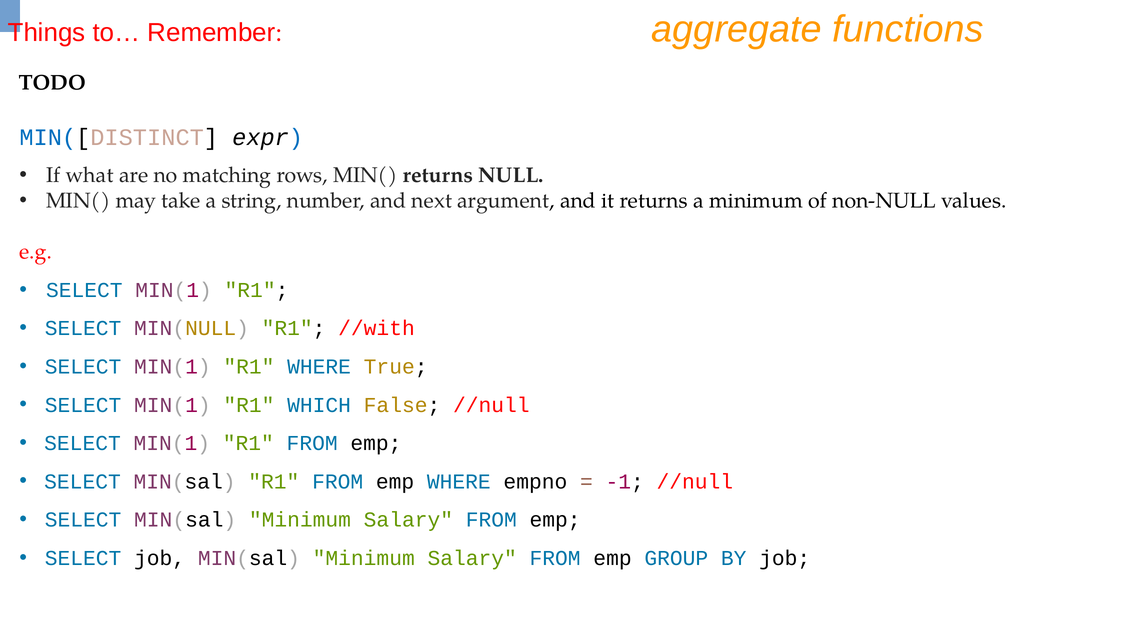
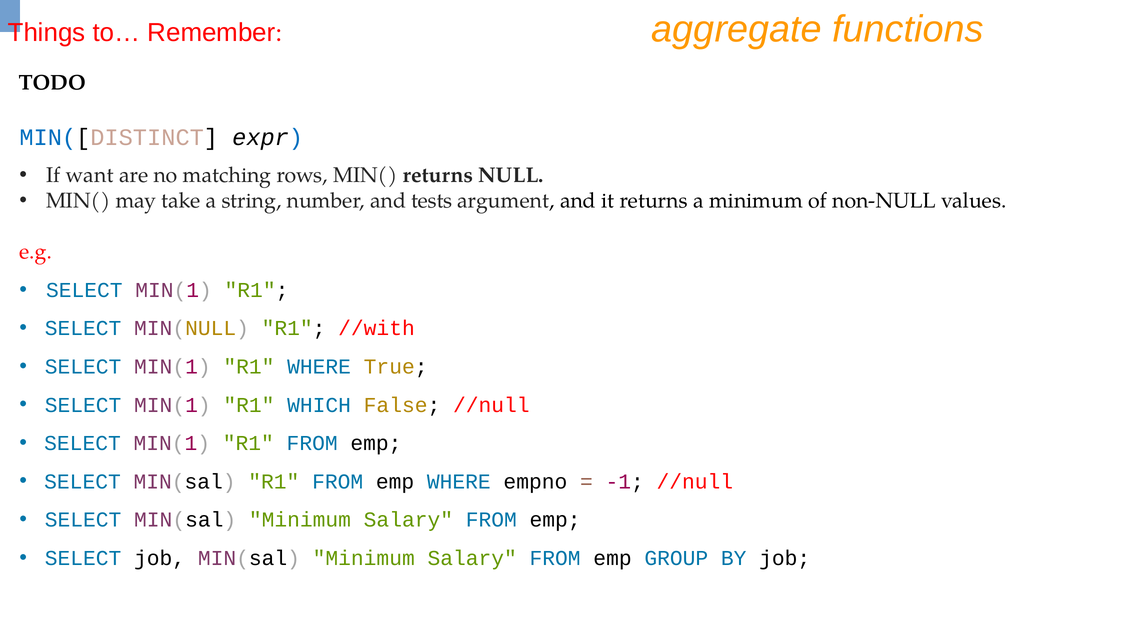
what: what -> want (90, 175)
next: next -> tests (432, 201)
